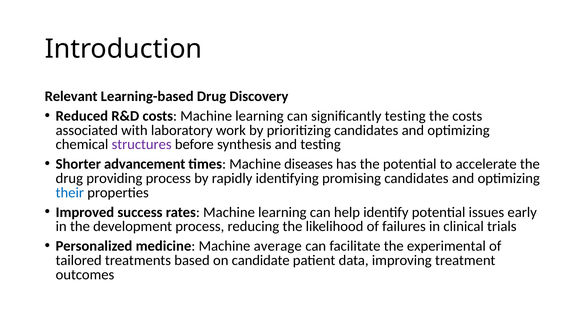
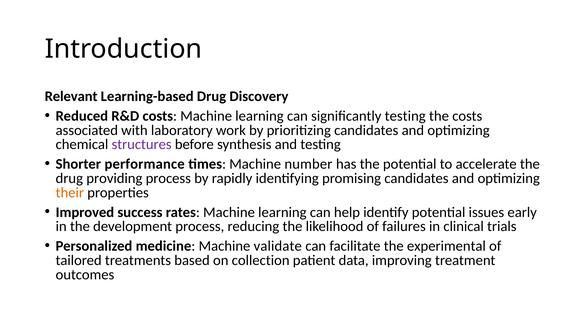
advancement: advancement -> performance (145, 164)
diseases: diseases -> number (308, 164)
their colour: blue -> orange (70, 193)
average: average -> validate (278, 247)
candidate: candidate -> collection (261, 261)
